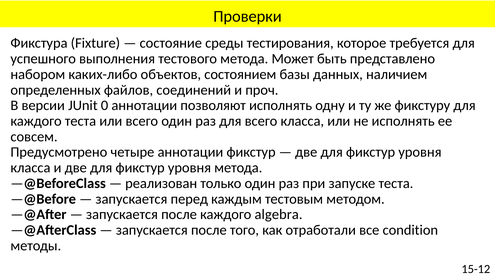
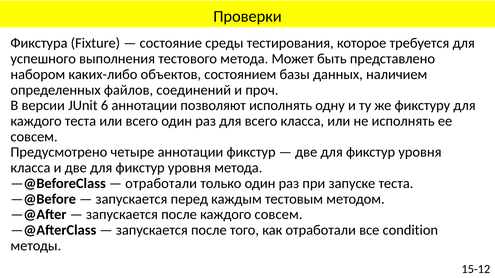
0: 0 -> 6 (105, 106)
реализован: реализован -> отработали (161, 184)
каждого algebra: algebra -> совсем (279, 215)
